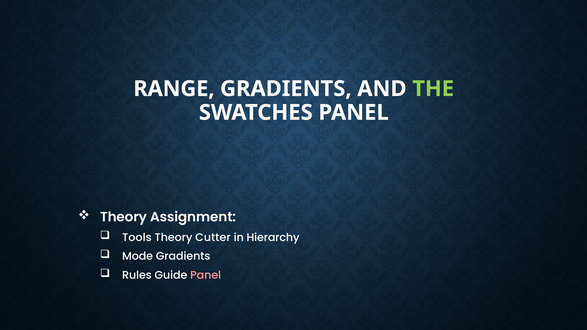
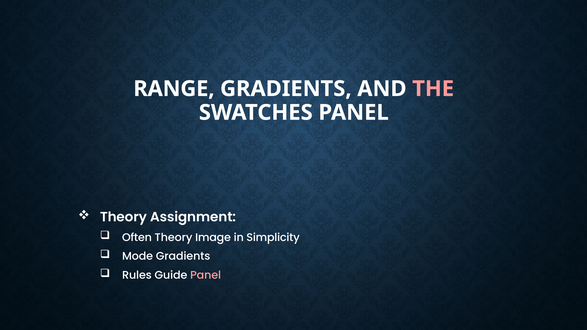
THE colour: light green -> pink (433, 89)
Tools: Tools -> Often (137, 238)
Cutter: Cutter -> Image (213, 238)
Hierarchy: Hierarchy -> Simplicity (273, 238)
